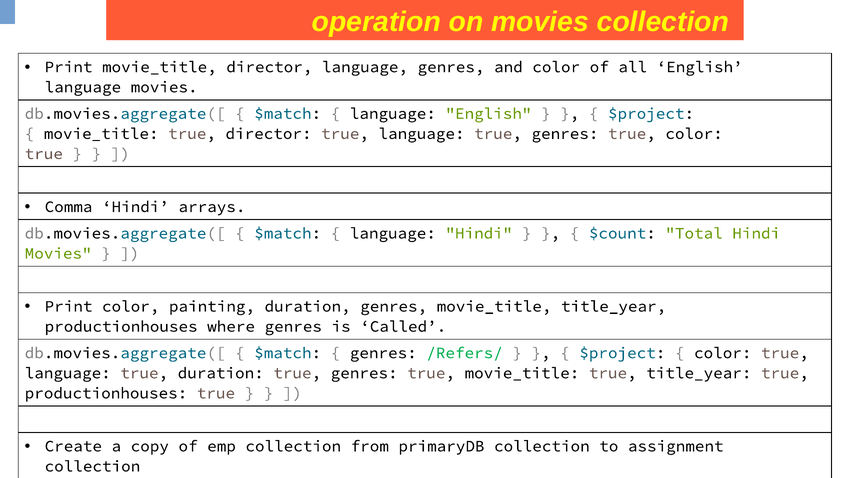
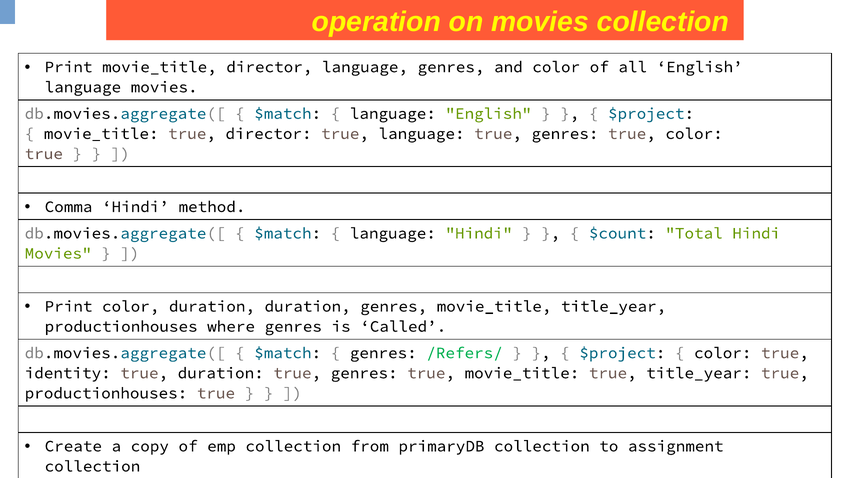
arrays: arrays -> method (212, 207)
color painting: painting -> duration (212, 306)
language: language -> identity (68, 373)
